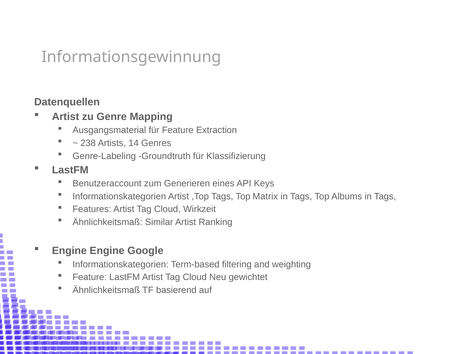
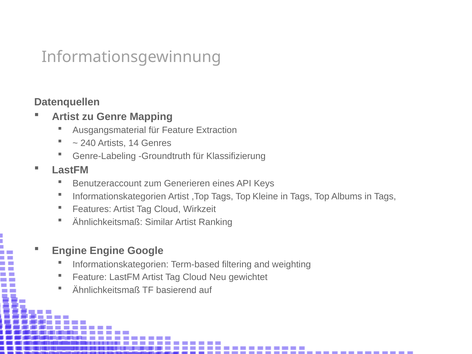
238: 238 -> 240 (88, 143)
Matrix: Matrix -> Kleine (265, 196)
